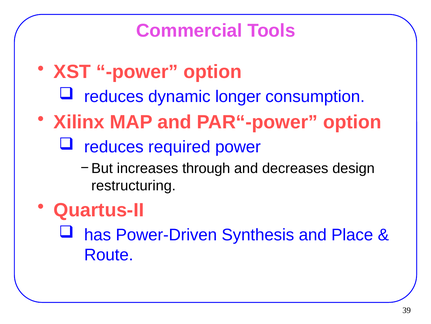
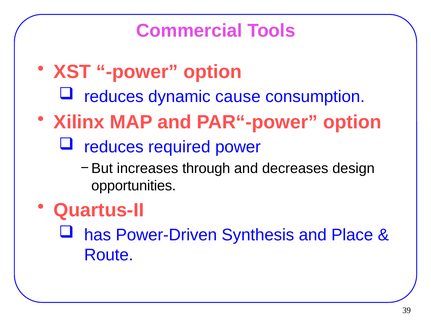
longer: longer -> cause (238, 96)
restructuring: restructuring -> opportunities (134, 185)
